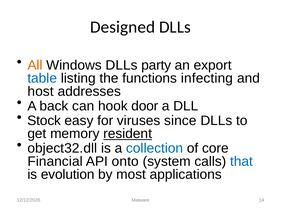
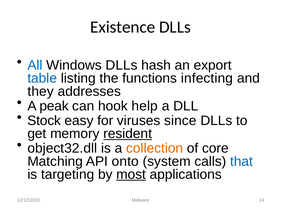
Designed: Designed -> Existence (123, 27)
All colour: orange -> blue (35, 65)
party: party -> hash (156, 65)
host: host -> they (41, 92)
back: back -> peak (54, 106)
door: door -> help (145, 106)
collection colour: blue -> orange (155, 149)
Financial: Financial -> Matching (55, 162)
evolution: evolution -> targeting (68, 175)
most underline: none -> present (131, 175)
